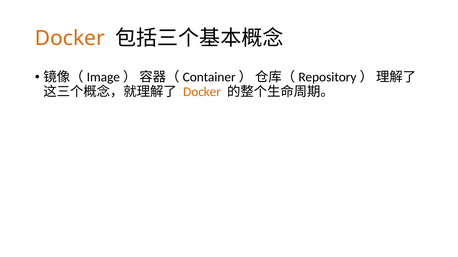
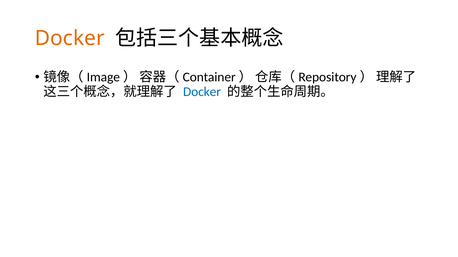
Docker colour: orange -> blue (202, 92)
